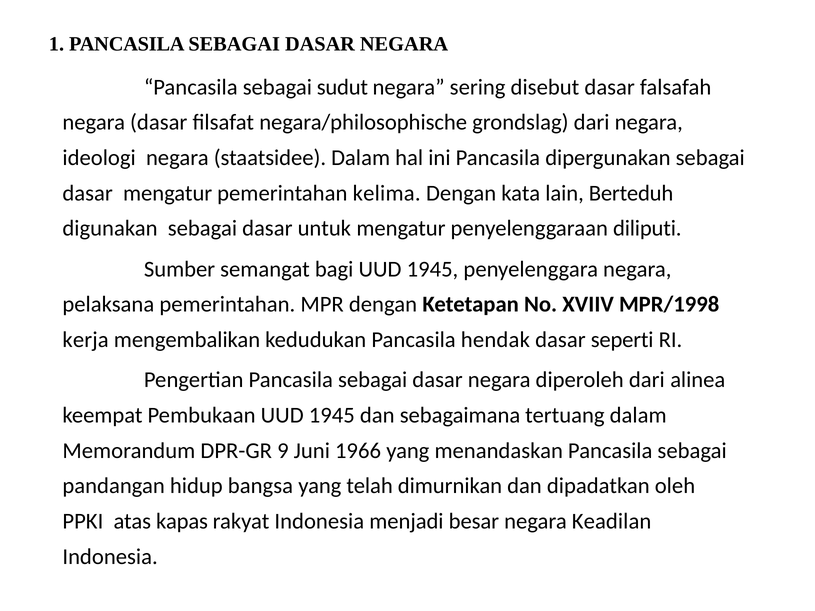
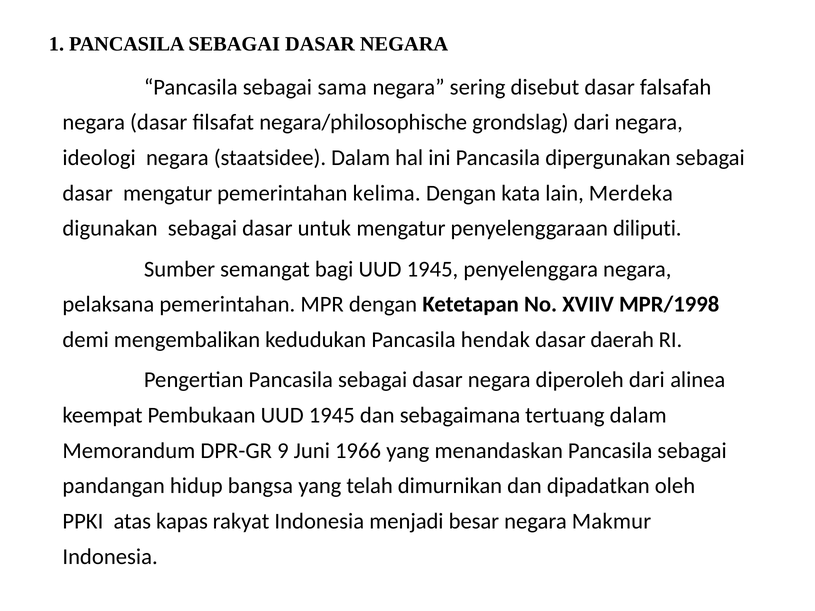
sudut: sudut -> sama (342, 87)
Berteduh: Berteduh -> Merdeka (631, 193)
kerja: kerja -> demi (86, 340)
seperti: seperti -> daerah (622, 340)
Keadilan: Keadilan -> Makmur (612, 521)
